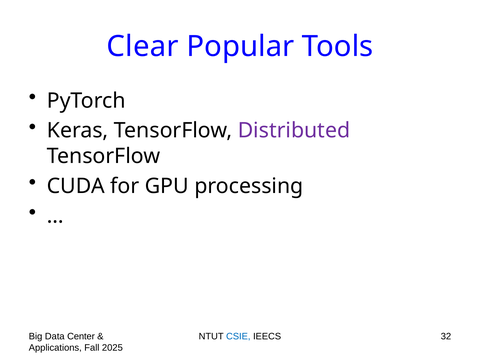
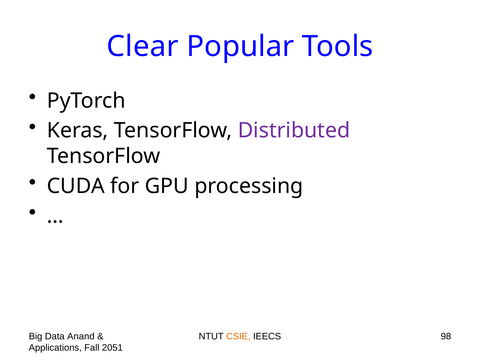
Center: Center -> Anand (81, 336)
CSIE colour: blue -> orange (238, 336)
32: 32 -> 98 (446, 336)
2025: 2025 -> 2051 (112, 348)
